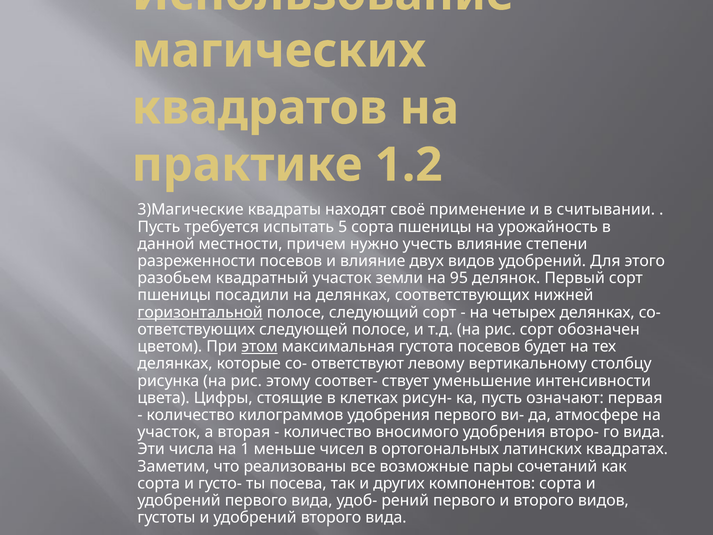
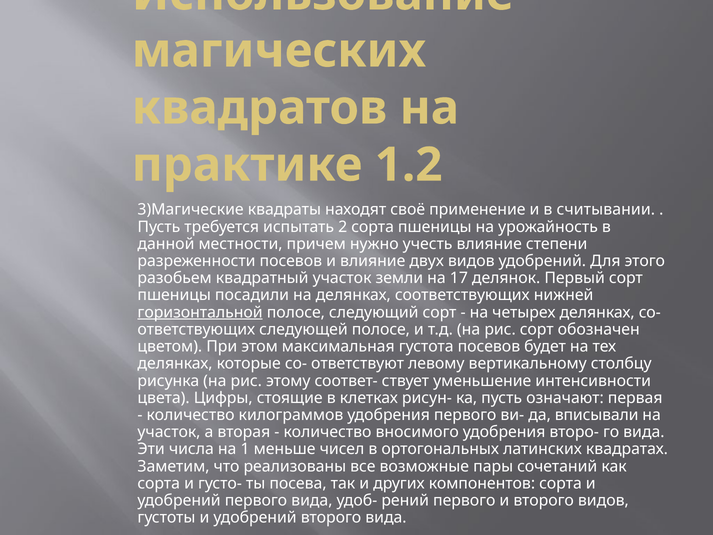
5: 5 -> 2 (343, 227)
95: 95 -> 17 (459, 278)
этом underline: present -> none (260, 346)
атмосфере: атмосфере -> вписывали (597, 415)
